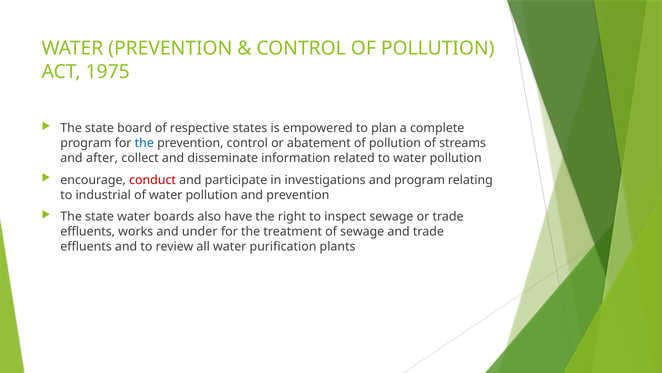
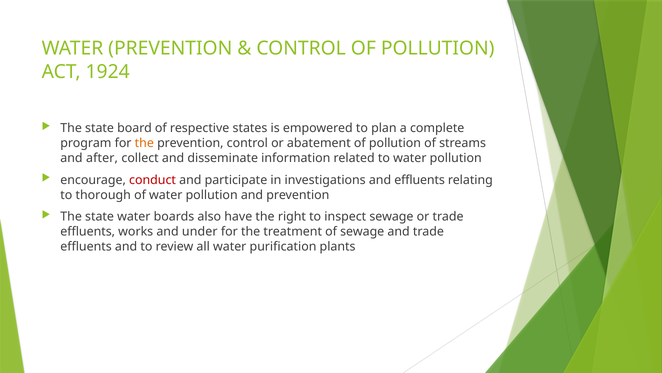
1975: 1975 -> 1924 (108, 72)
the colour: blue -> orange (144, 143)
and program: program -> effluents (420, 180)
industrial: industrial -> thorough (103, 195)
